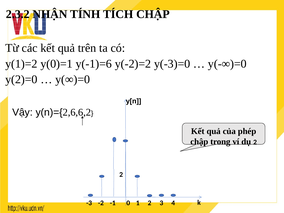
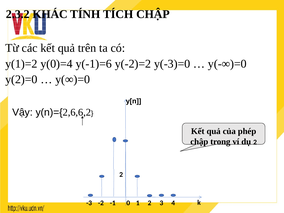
NHẬN: NHẬN -> KHÁC (50, 14)
y(0)=1: y(0)=1 -> y(0)=4 (57, 64)
